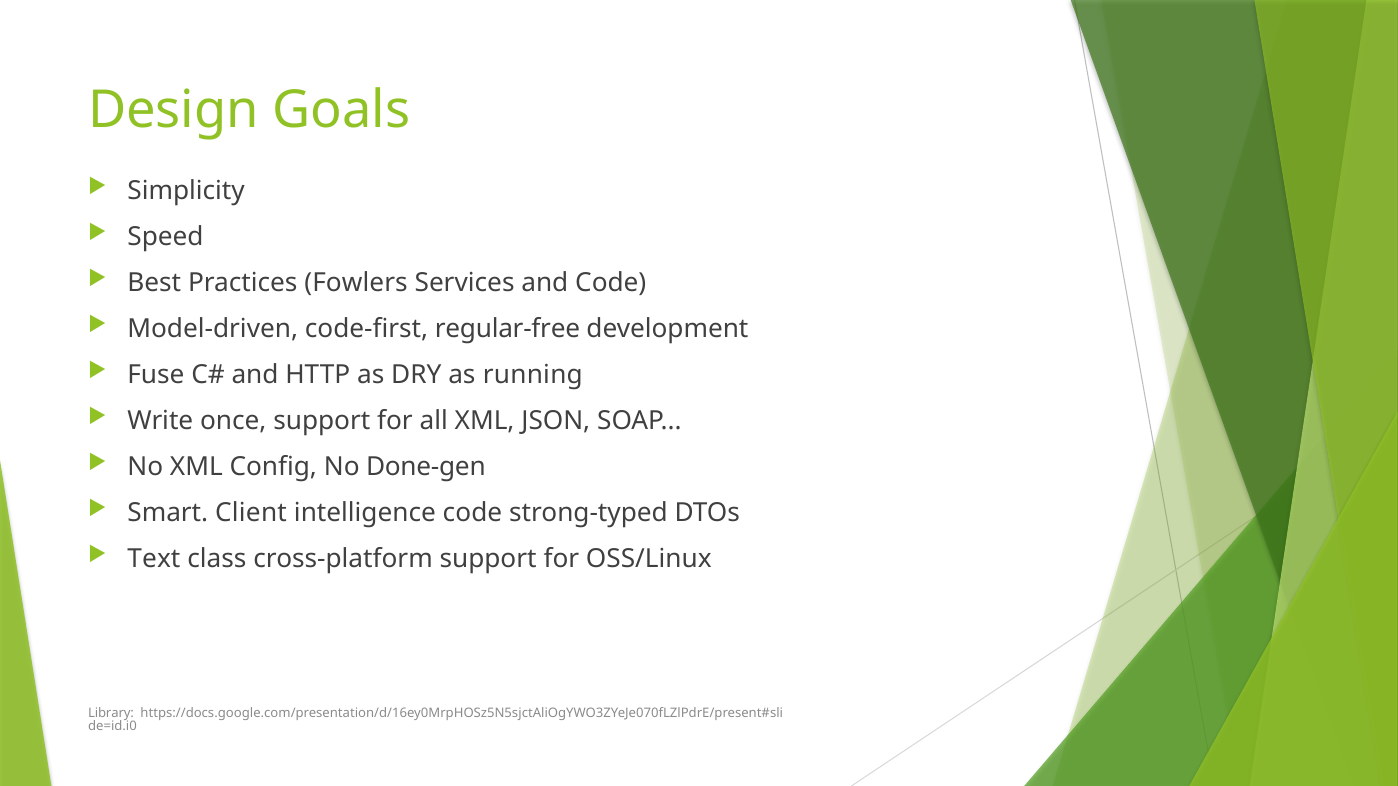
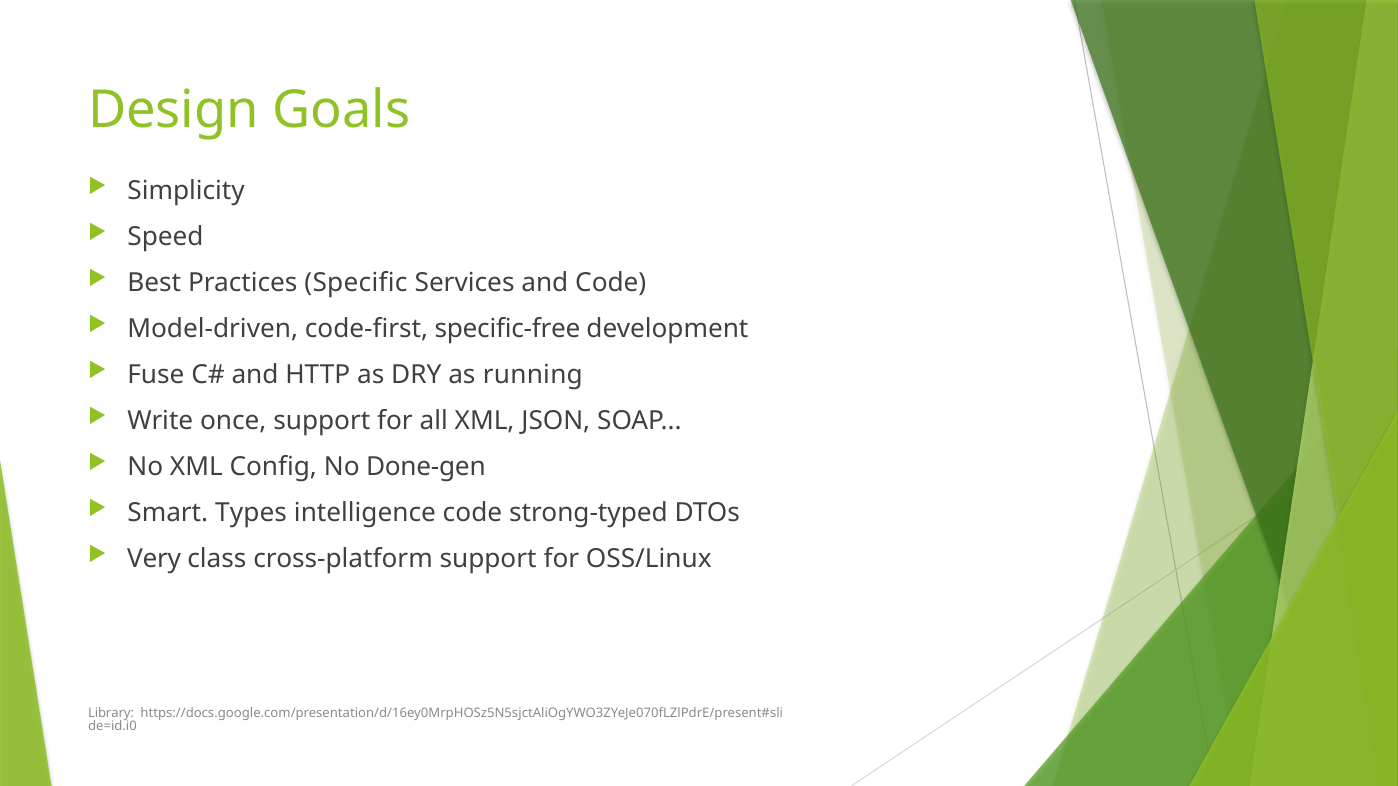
Fowlers: Fowlers -> Specific (356, 283)
regular-free: regular-free -> specific-free (507, 329)
Client: Client -> Types (251, 513)
Text: Text -> Very (154, 559)
